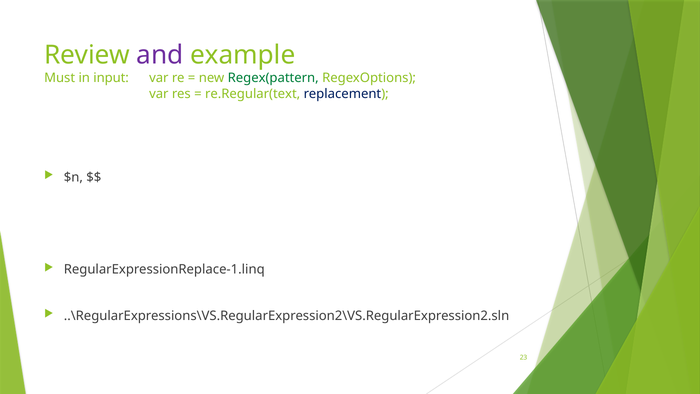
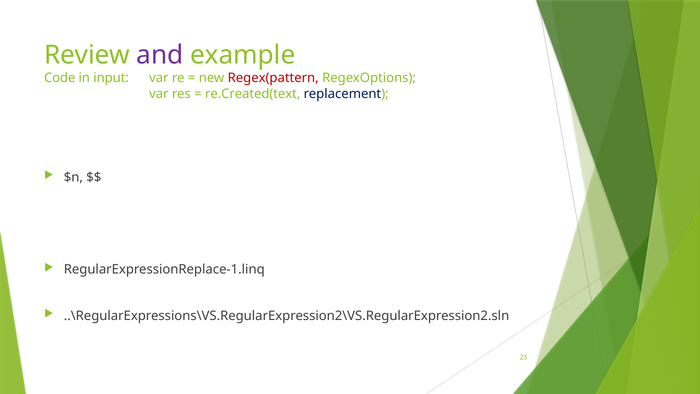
Must: Must -> Code (60, 78)
Regex(pattern colour: green -> red (273, 78)
re.Regular(text: re.Regular(text -> re.Created(text (253, 94)
